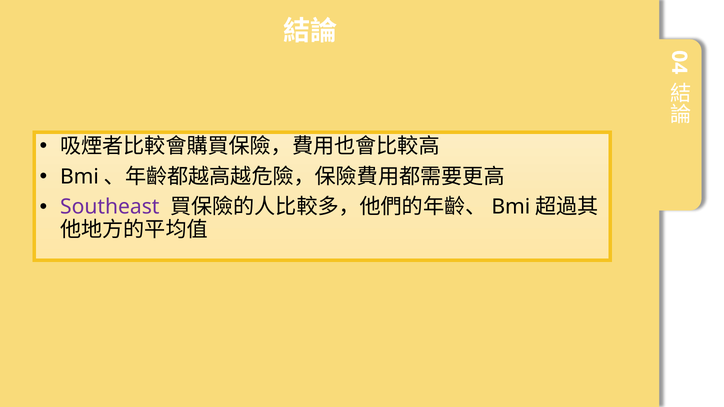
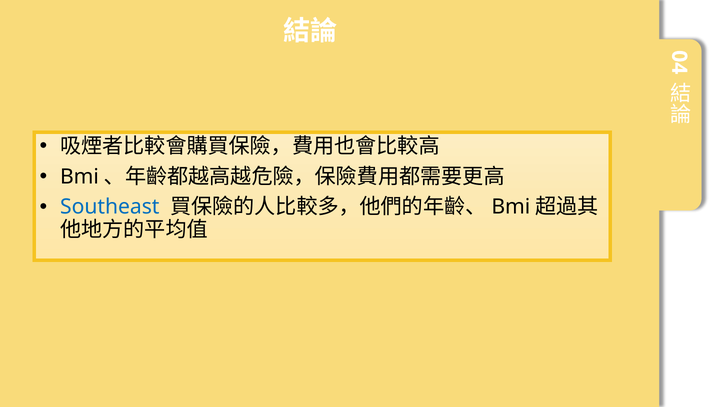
Southeast colour: purple -> blue (110, 207)
